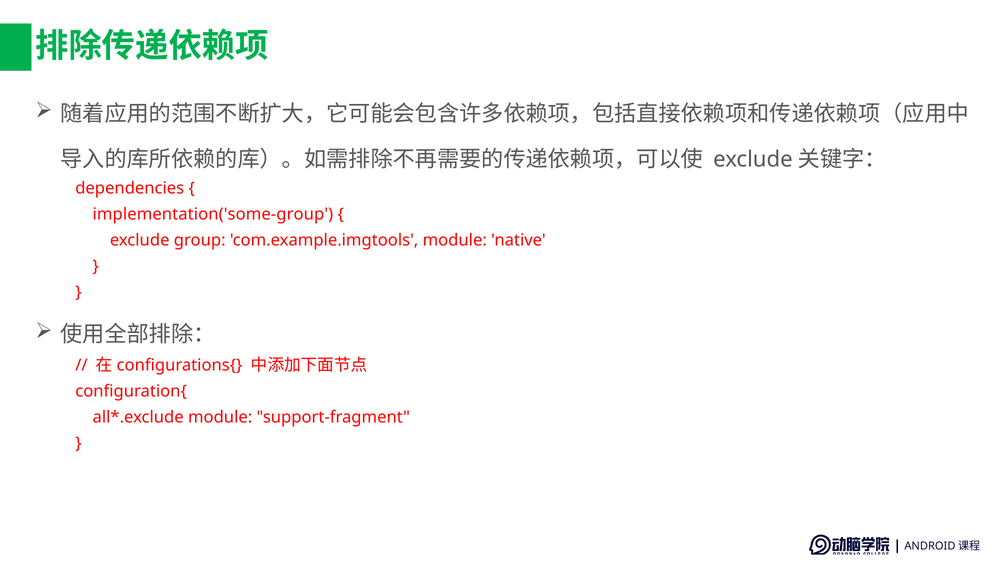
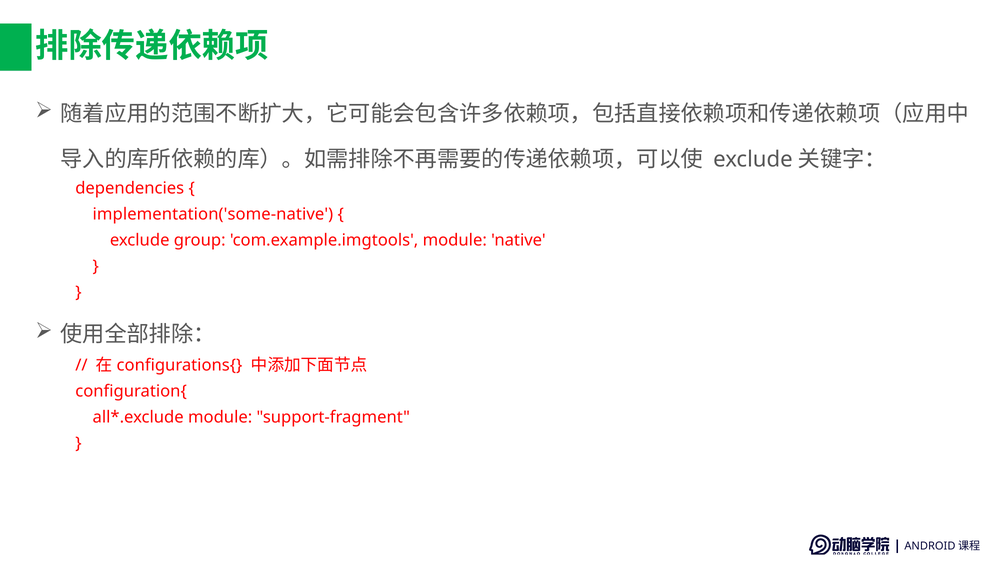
implementation('some-group: implementation('some-group -> implementation('some-native (213, 214)
